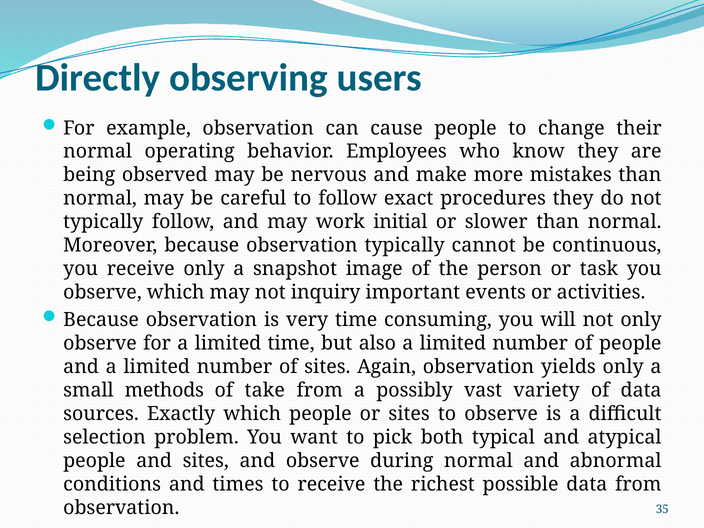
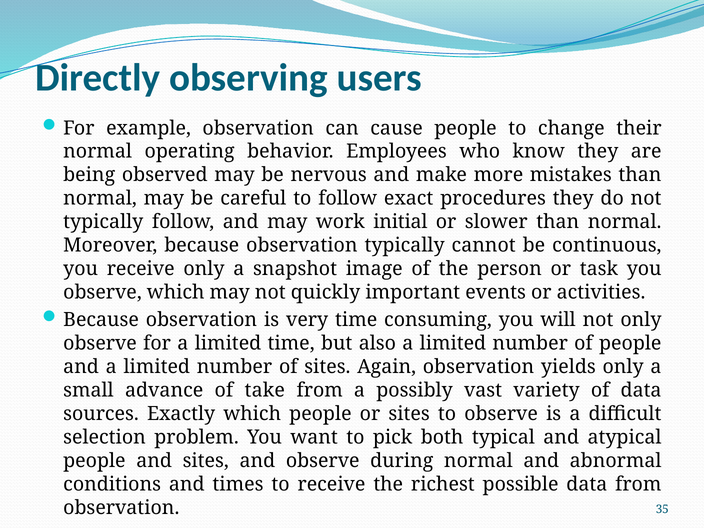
inquiry: inquiry -> quickly (326, 292)
methods: methods -> advance (164, 390)
